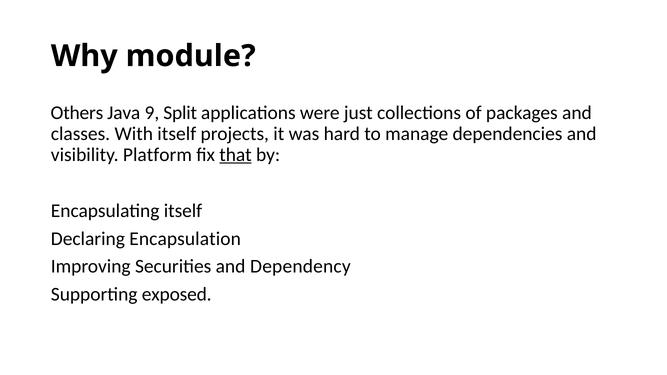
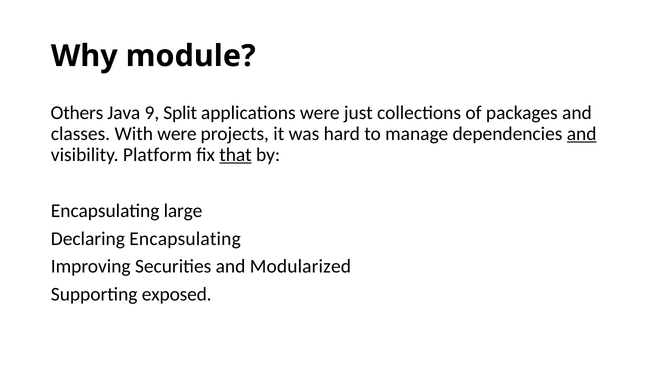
With itself: itself -> were (177, 134)
and underline: none -> present (582, 134)
Encapsulating itself: itself -> large (183, 211)
Declaring Encapsulation: Encapsulation -> Encapsulating (185, 239)
Dependency: Dependency -> Modularized (300, 267)
